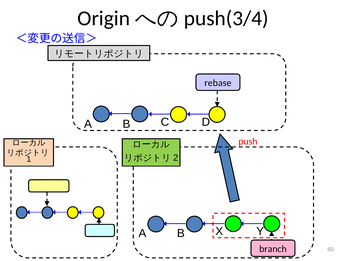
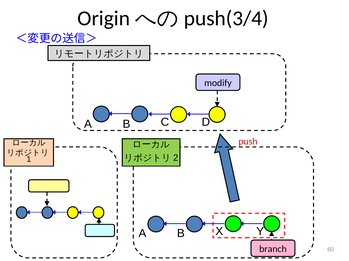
rebase: rebase -> modify (218, 83)
